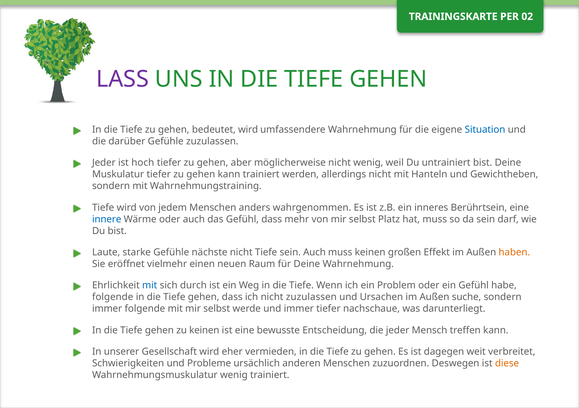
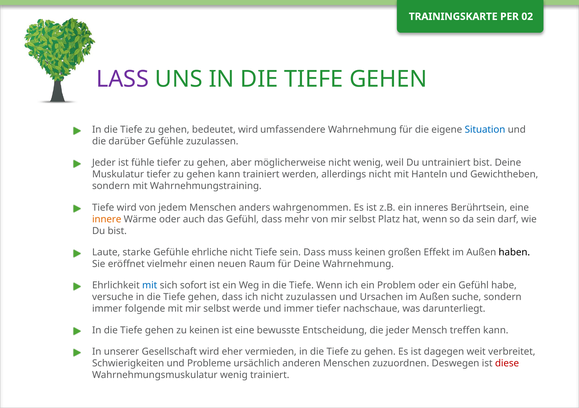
hoch: hoch -> fühle (143, 163)
innere colour: blue -> orange (107, 219)
hat muss: muss -> wenn (435, 219)
nächste: nächste -> ehrliche (210, 252)
sein Auch: Auch -> Dass (314, 252)
haben colour: orange -> black (514, 252)
durch: durch -> sofort (193, 285)
folgende: folgende -> versuche (113, 297)
diese colour: orange -> red (507, 363)
